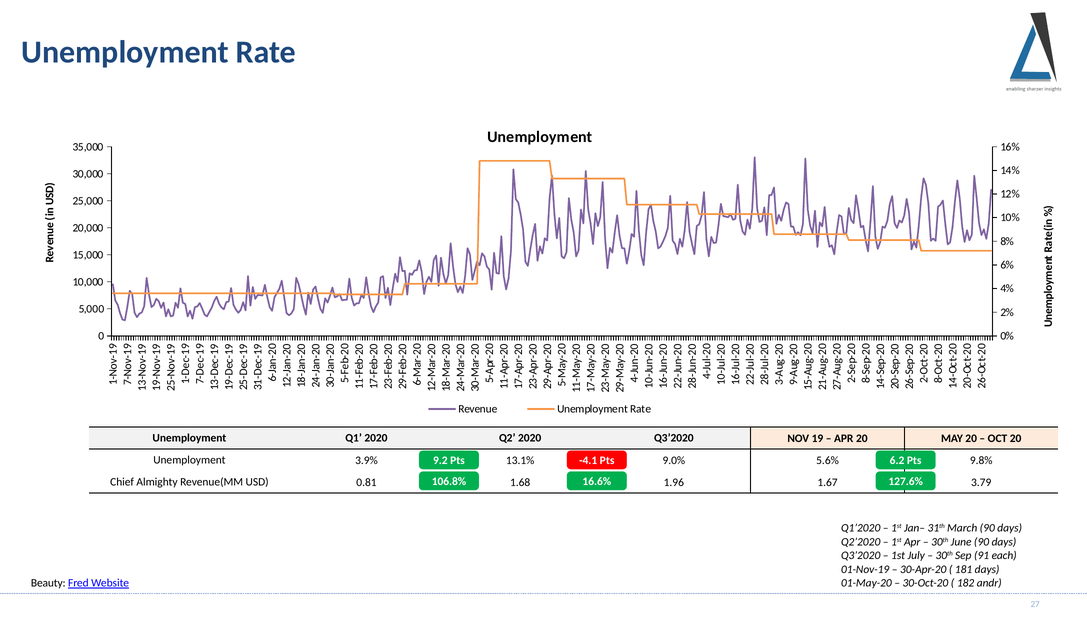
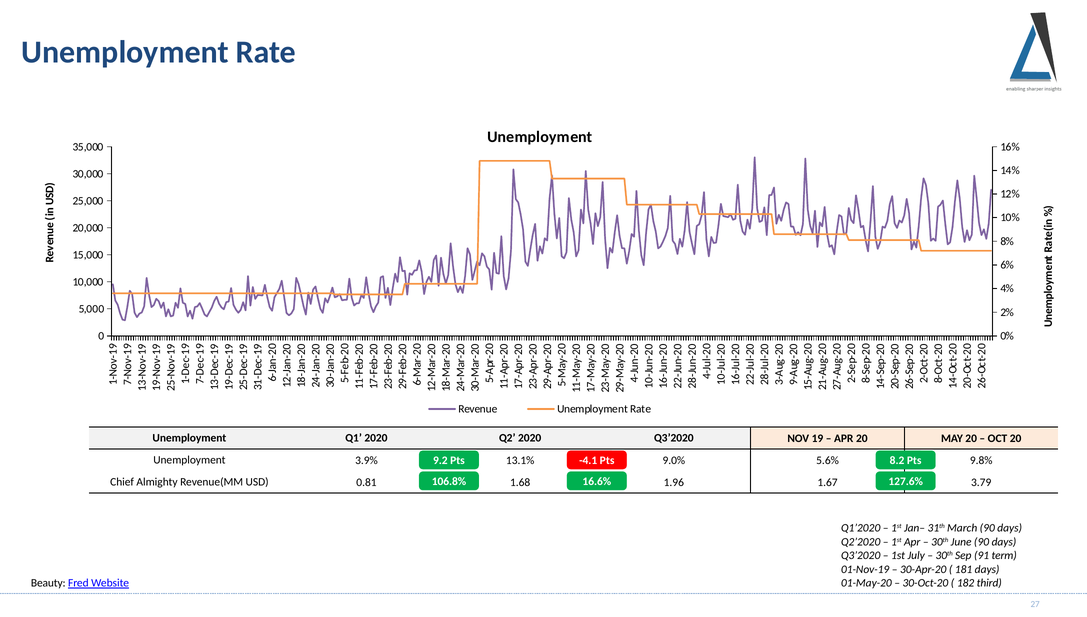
6.2: 6.2 -> 8.2 (897, 461)
each: each -> term (1004, 556)
andr: andr -> third (989, 584)
